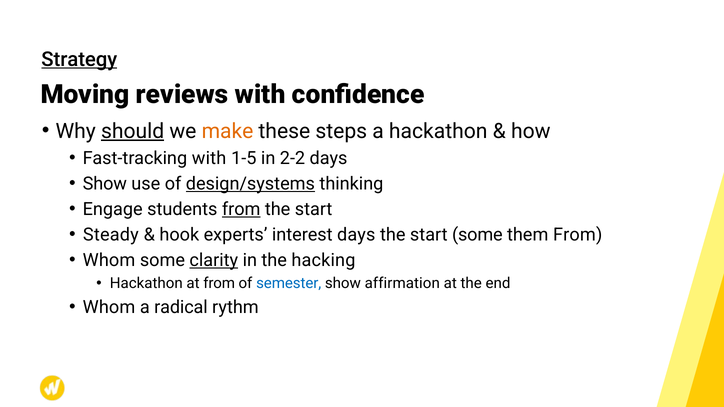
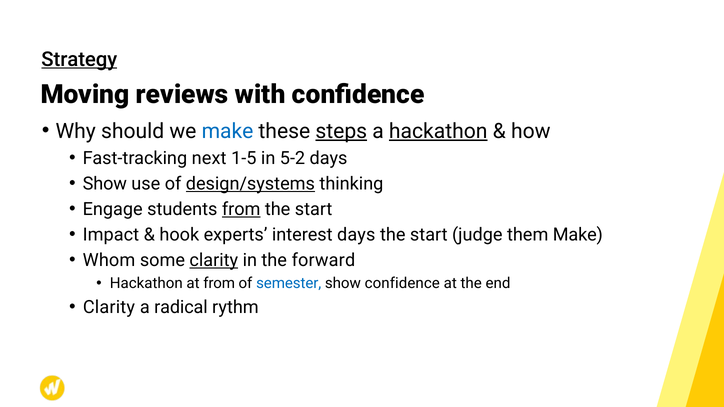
should underline: present -> none (133, 131)
make colour: orange -> blue (228, 131)
steps underline: none -> present (341, 131)
hackathon underline: none -> present (438, 131)
Fast-tracking with: with -> next (209, 158)
2-2: 2-2 -> 5-2 (293, 158)
Steady: Steady -> Impact (111, 235)
start some: some -> judge (477, 235)
them From: From -> Make (578, 235)
hacking: hacking -> forward (323, 260)
show affirmation: affirmation -> confidence (402, 284)
Whom: Whom -> Clarity (109, 308)
